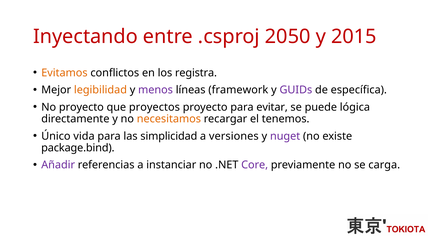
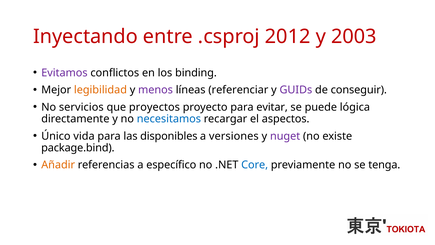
2050: 2050 -> 2012 (288, 37)
2015: 2015 -> 2003 (354, 37)
Evitamos colour: orange -> purple (64, 73)
registra: registra -> binding (196, 73)
framework: framework -> referenciar (238, 90)
específica: específica -> conseguir (359, 90)
No proyecto: proyecto -> servicios (81, 107)
necesitamos colour: orange -> blue (169, 119)
tenemos: tenemos -> aspectos (286, 119)
simplicidad: simplicidad -> disponibles (169, 136)
Añadir colour: purple -> orange (58, 165)
instanciar: instanciar -> específico (171, 165)
Core colour: purple -> blue (255, 165)
carga: carga -> tenga (384, 165)
